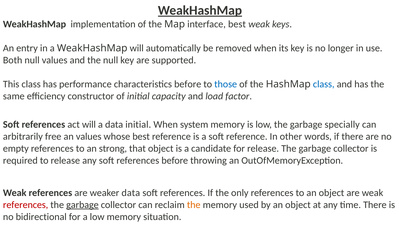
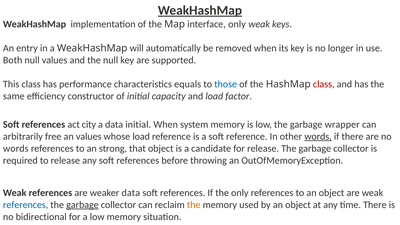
interface best: best -> only (237, 24)
characteristics before: before -> equals (188, 84)
class colour: blue -> red (324, 84)
act will: will -> city (89, 124)
specially: specially -> wrapper (342, 124)
whose best: best -> load (141, 136)
words underline: none -> present (318, 136)
empty: empty -> words (16, 148)
references colour: red -> blue (26, 205)
